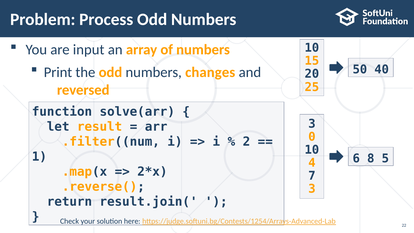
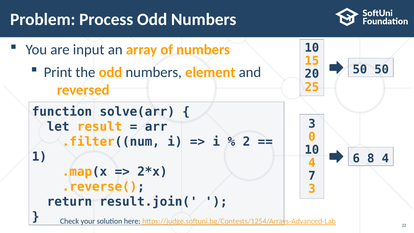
50 40: 40 -> 50 (382, 69)
changes: changes -> element (210, 72)
8 5: 5 -> 4 (385, 158)
